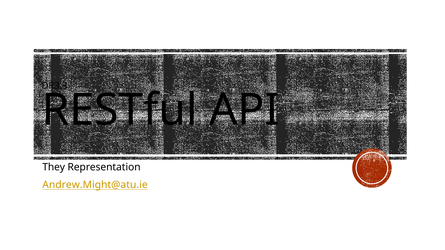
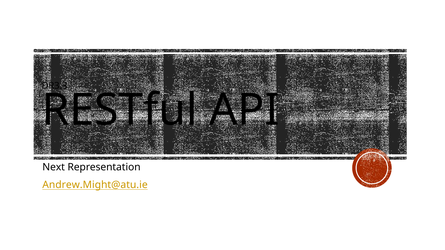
They: They -> Next (54, 167)
